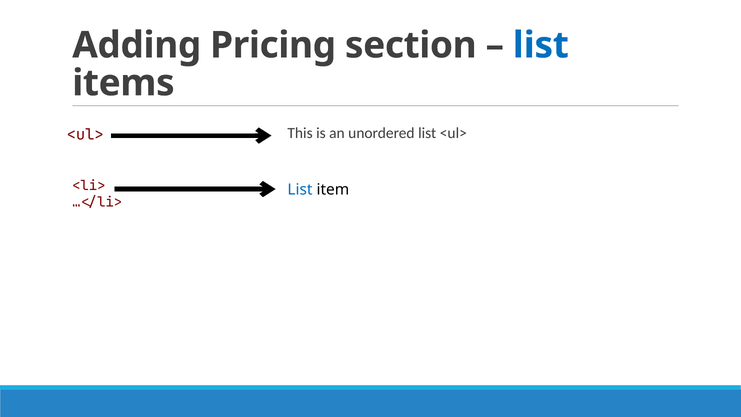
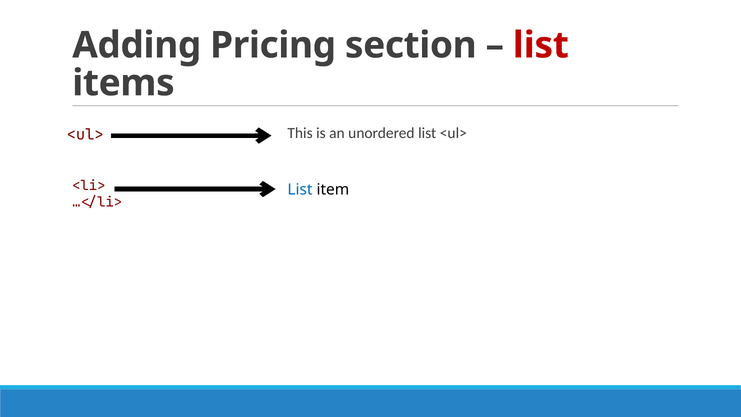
list colour: blue -> red (541, 45)
